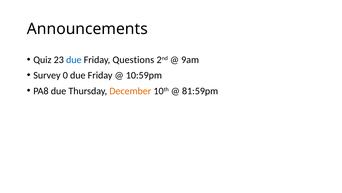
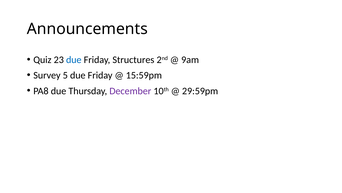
Questions: Questions -> Structures (133, 60)
0: 0 -> 5 (65, 75)
10:59pm: 10:59pm -> 15:59pm (144, 75)
December colour: orange -> purple (130, 91)
81:59pm: 81:59pm -> 29:59pm (200, 91)
